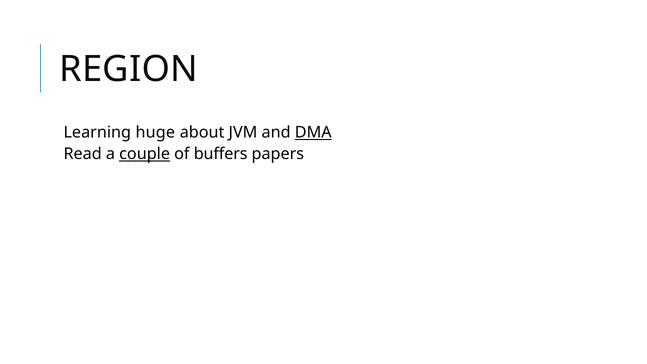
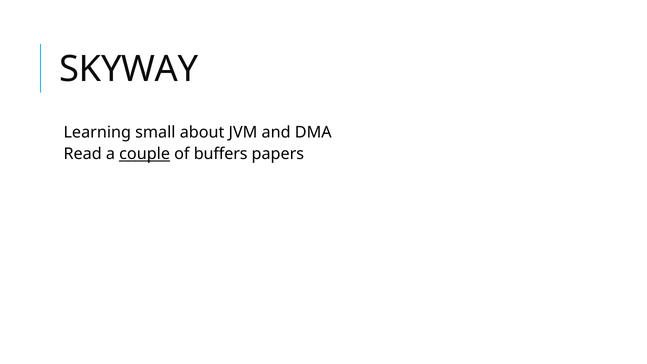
REGION: REGION -> SKYWAY (129, 69)
huge: huge -> small (155, 132)
DMA underline: present -> none (313, 132)
